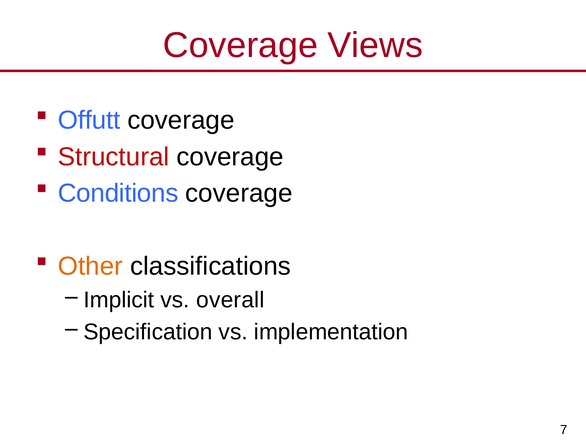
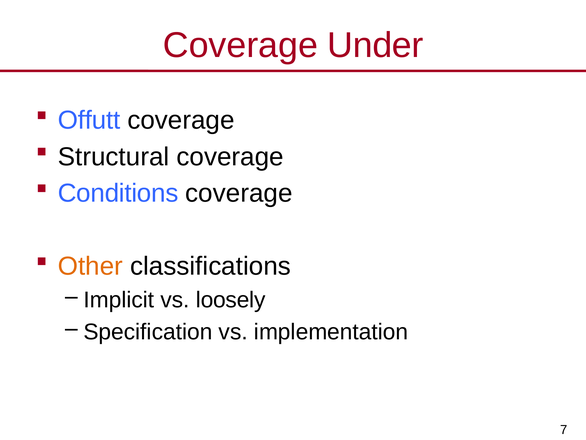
Views: Views -> Under (375, 45)
Structural colour: red -> black (114, 157)
overall: overall -> loosely (231, 300)
